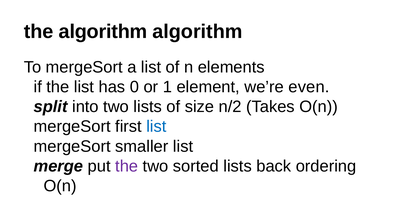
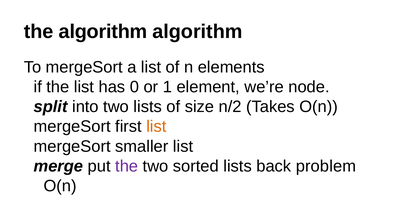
even: even -> node (309, 87)
list colour: blue -> orange (156, 126)
ordering: ordering -> problem (326, 166)
